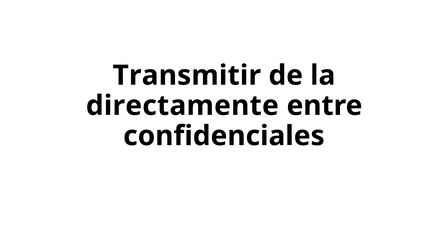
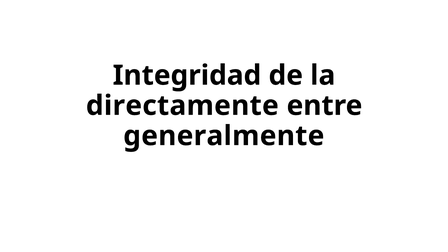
Transmitir: Transmitir -> Integridad (187, 75)
confidenciales: confidenciales -> generalmente (224, 136)
